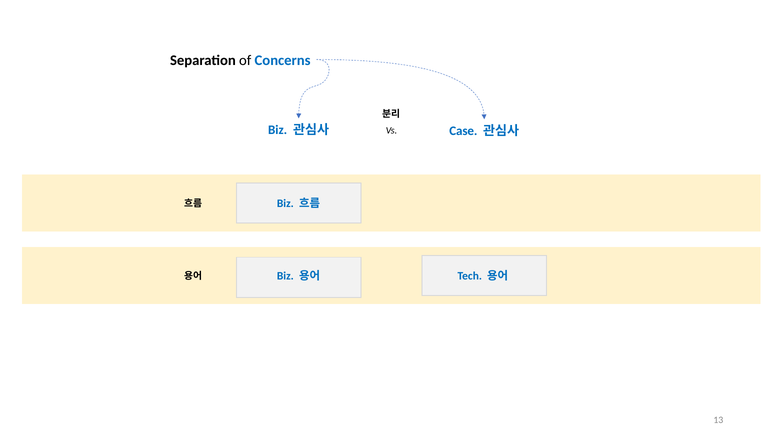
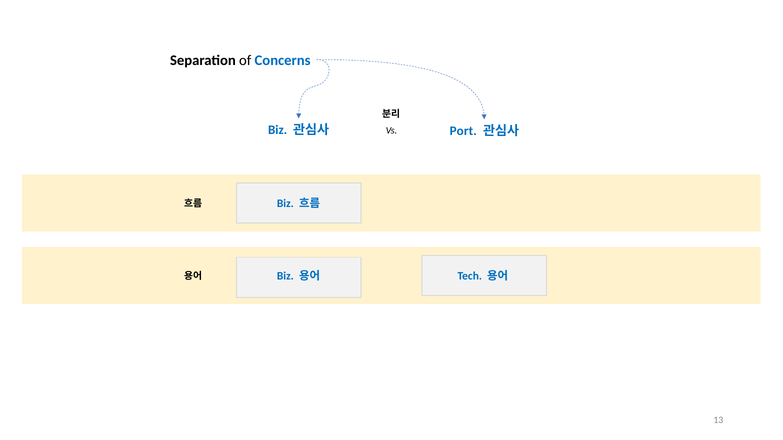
Case: Case -> Port (463, 131)
